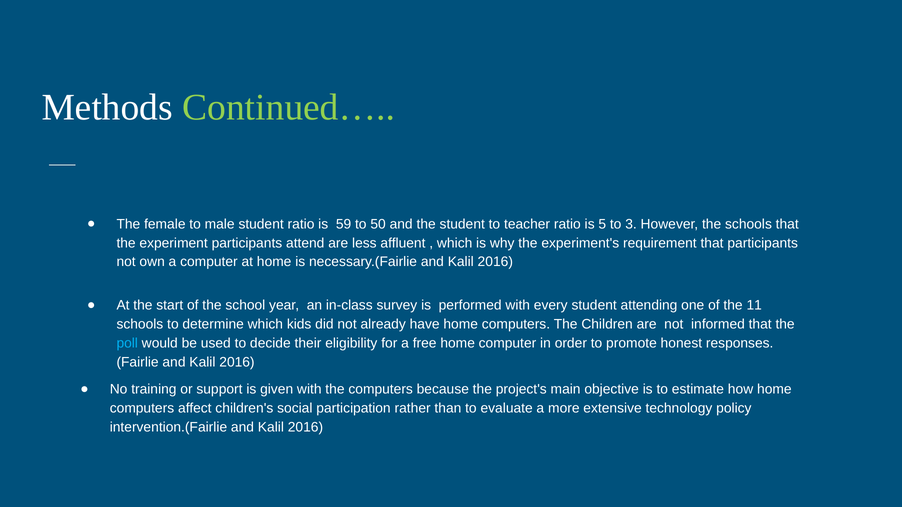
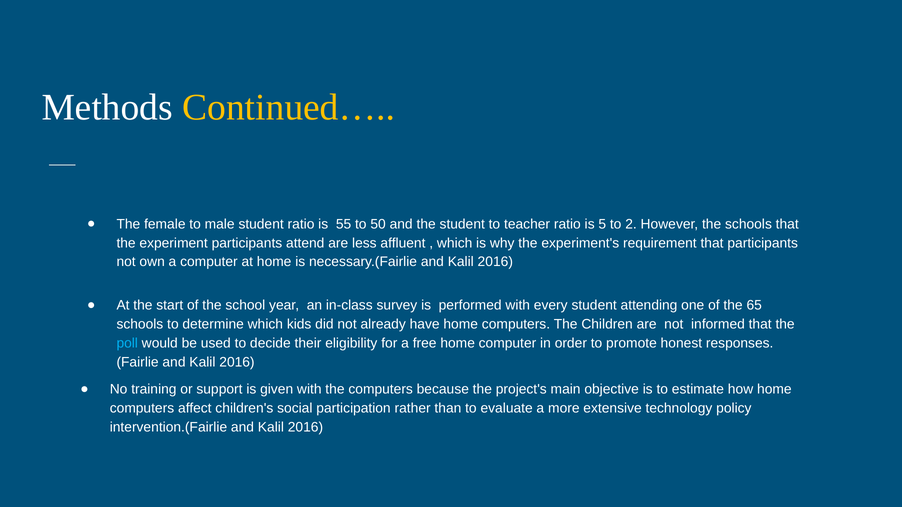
Continued… colour: light green -> yellow (289, 107)
59: 59 -> 55 (344, 224)
3: 3 -> 2 (631, 224)
11: 11 -> 65 (754, 306)
